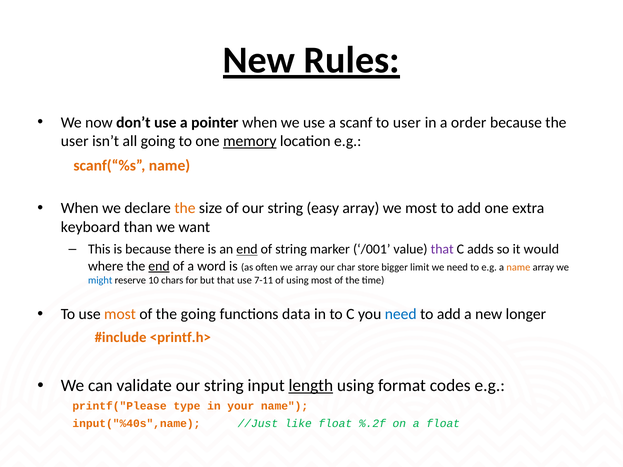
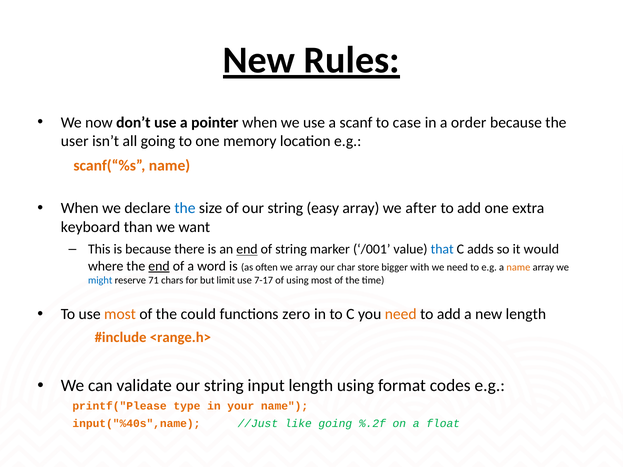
to user: user -> case (407, 123)
memory underline: present -> none (250, 141)
the colour: orange -> blue (185, 208)
we most: most -> after (421, 208)
that colour: purple -> blue (442, 249)
limit: limit -> with (420, 267)
10: 10 -> 71 (154, 280)
but that: that -> limit (226, 280)
7-11: 7-11 -> 7-17 (264, 280)
the going: going -> could (198, 314)
data: data -> zero (296, 314)
need colour: blue -> orange (401, 314)
new longer: longer -> length (526, 314)
<printf.h>: <printf.h> -> <range.h> (180, 338)
length underline: present -> none (311, 386)
like float: float -> going (335, 424)
